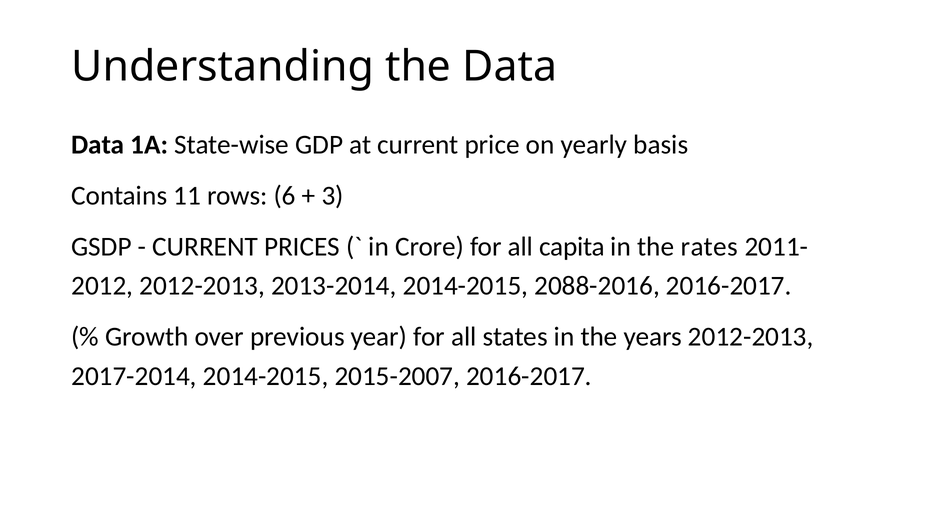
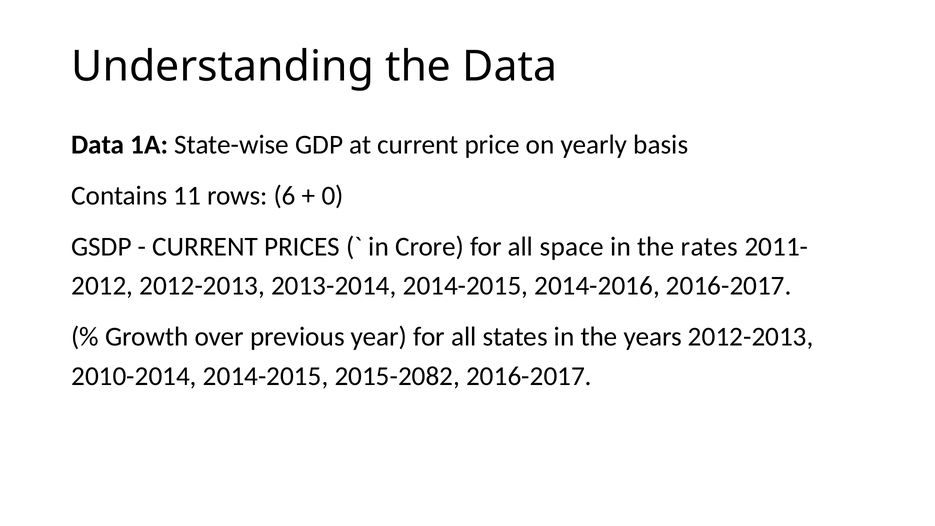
3: 3 -> 0 (333, 195)
capita: capita -> space (572, 246)
2088-2016: 2088-2016 -> 2014-2016 (597, 286)
2017-2014: 2017-2014 -> 2010-2014 (134, 376)
2015-2007: 2015-2007 -> 2015-2082 (397, 376)
